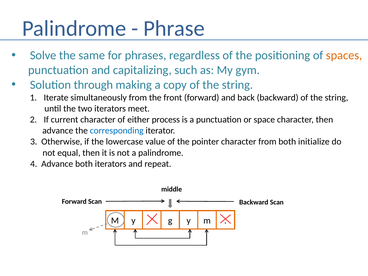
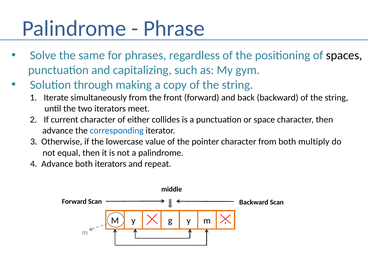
spaces colour: orange -> black (344, 55)
process: process -> collides (166, 120)
initialize: initialize -> multiply (314, 142)
